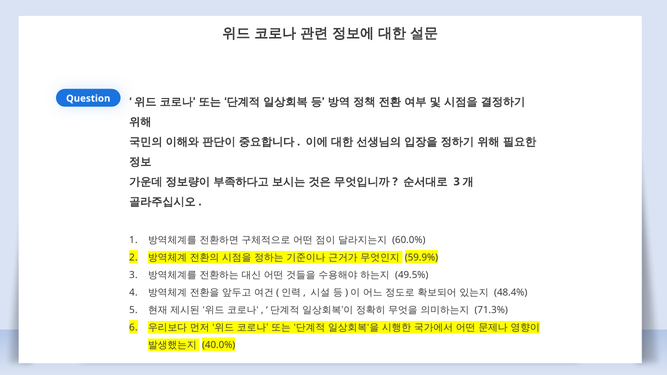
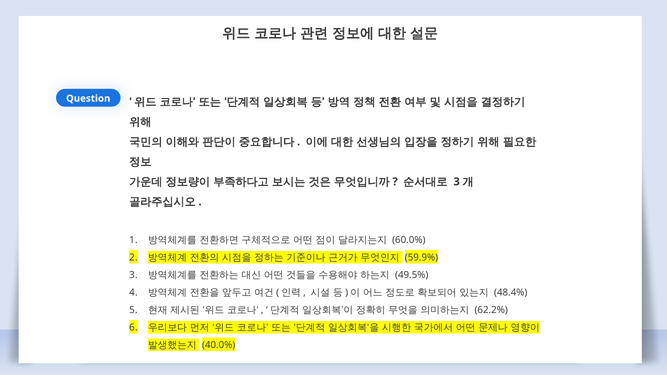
71.3%: 71.3% -> 62.2% (491, 310)
